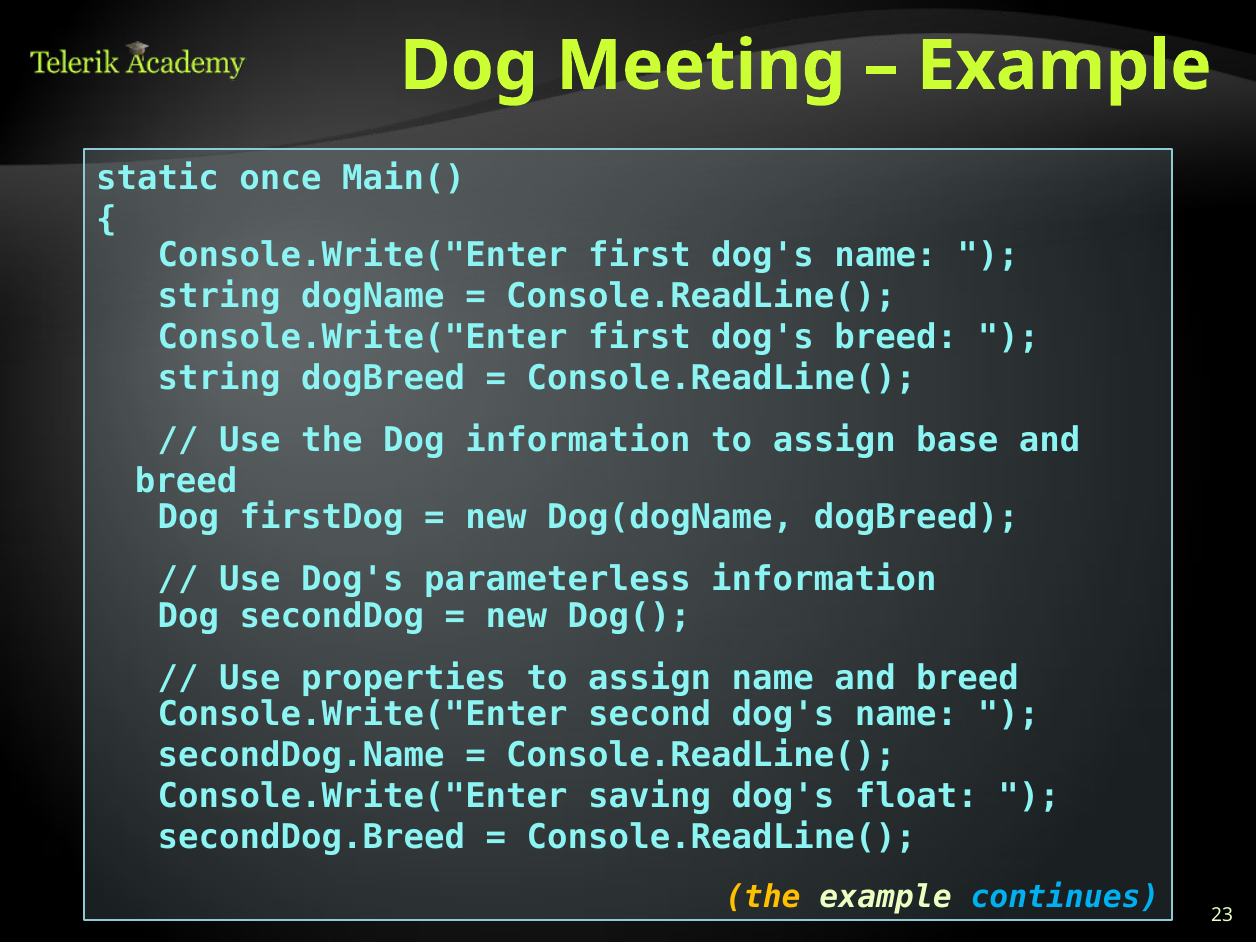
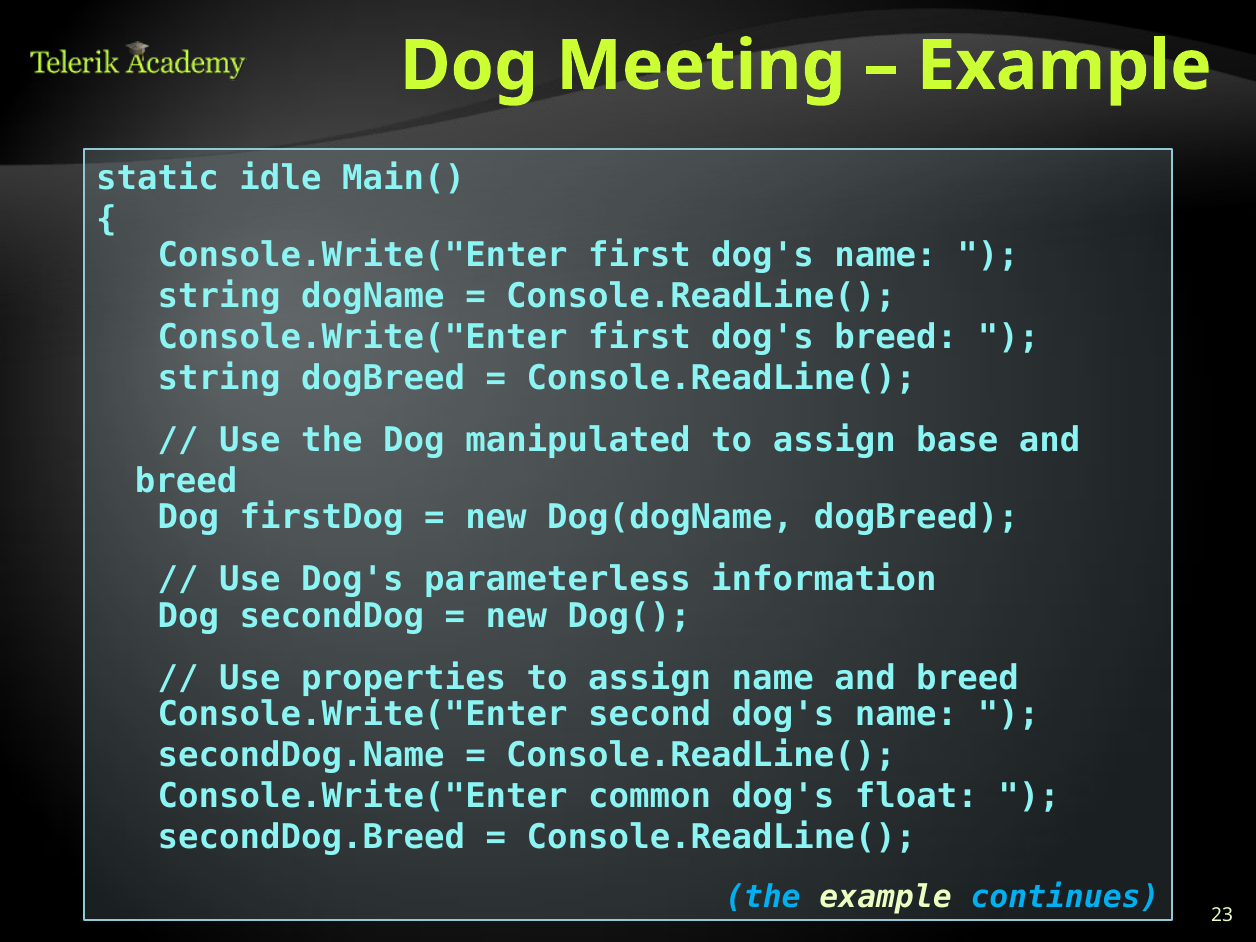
once: once -> idle (280, 178)
Dog information: information -> manipulated (578, 440)
saving: saving -> common (650, 796)
the colour: yellow -> light blue (763, 897)
